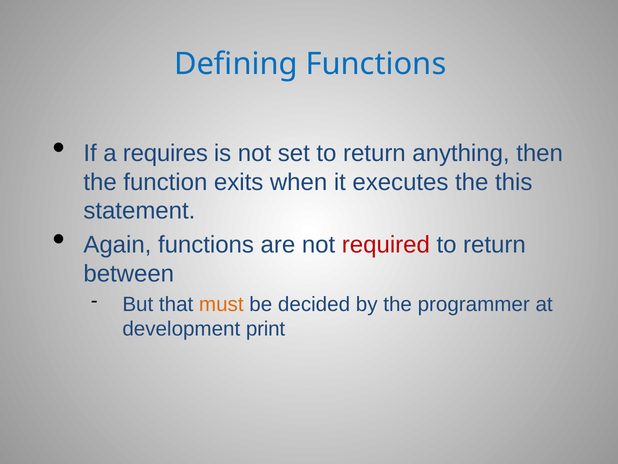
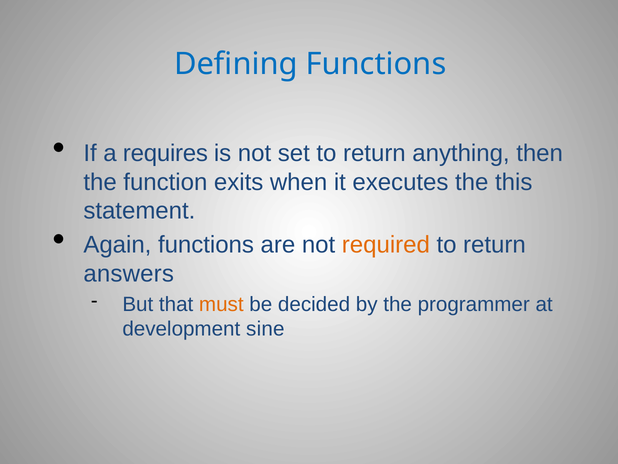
required colour: red -> orange (386, 244)
between: between -> answers (129, 273)
print: print -> sine (265, 329)
